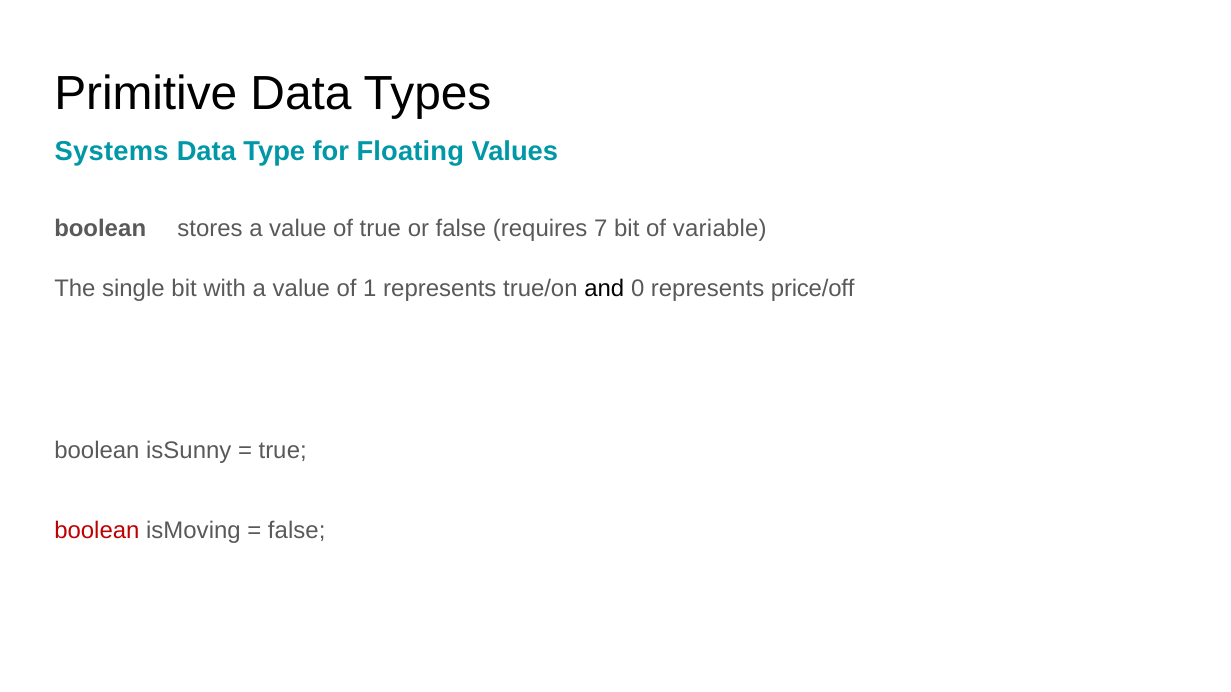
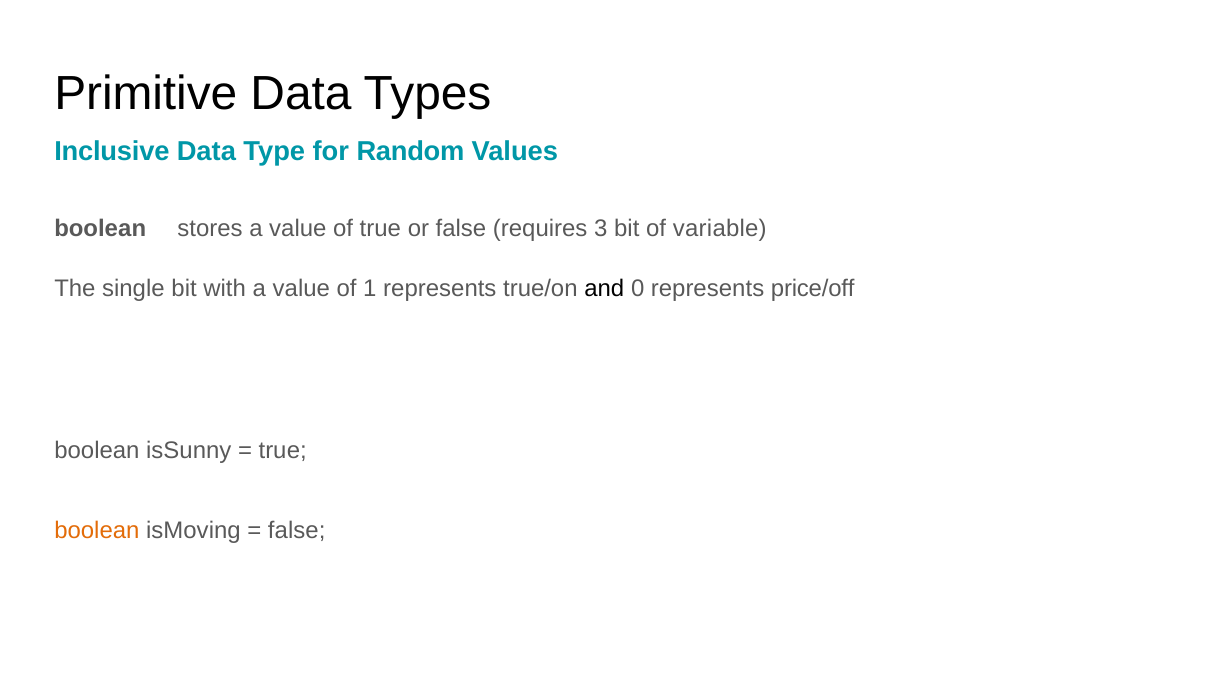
Systems: Systems -> Inclusive (112, 152)
Floating: Floating -> Random (410, 152)
7: 7 -> 3 (601, 229)
boolean colour: red -> orange (97, 531)
